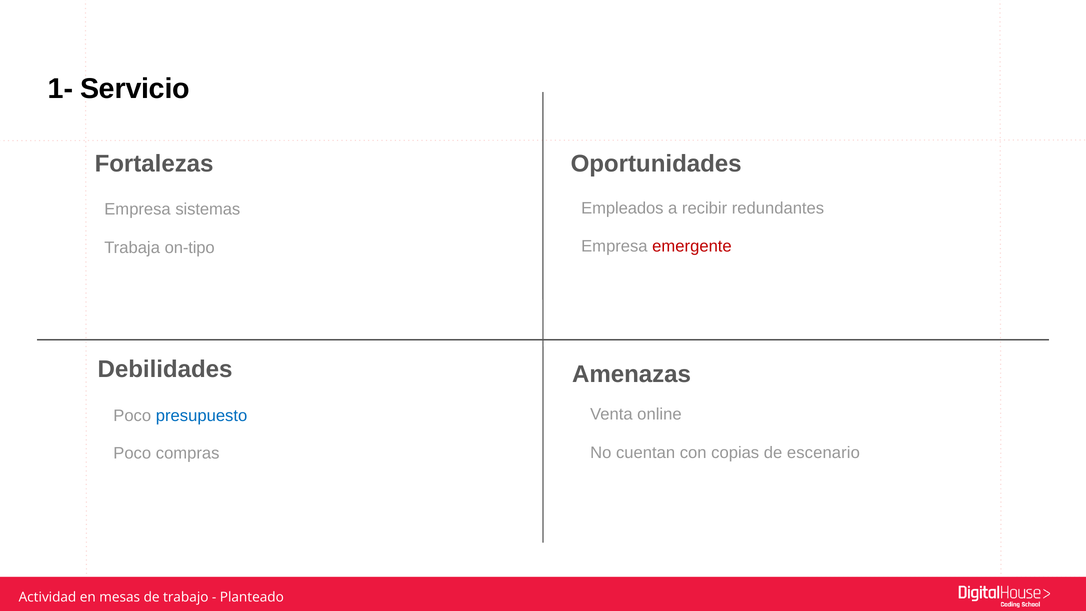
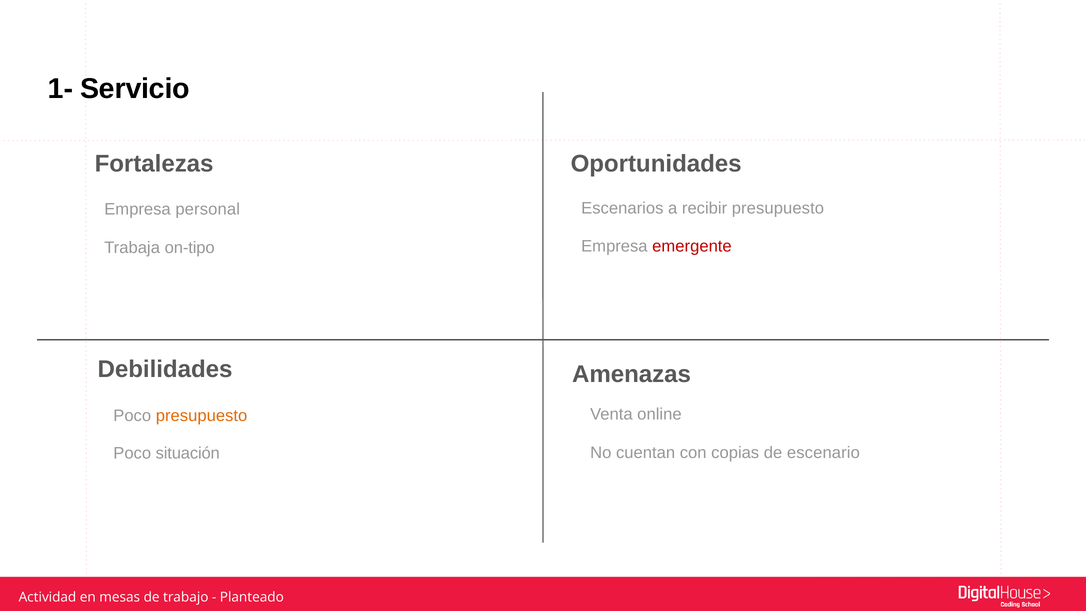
Empleados: Empleados -> Escenarios (622, 208)
recibir redundantes: redundantes -> presupuesto (778, 208)
sistemas: sistemas -> personal (208, 209)
presupuesto colour: blue -> orange (202, 416)
compras: compras -> situación (188, 453)
